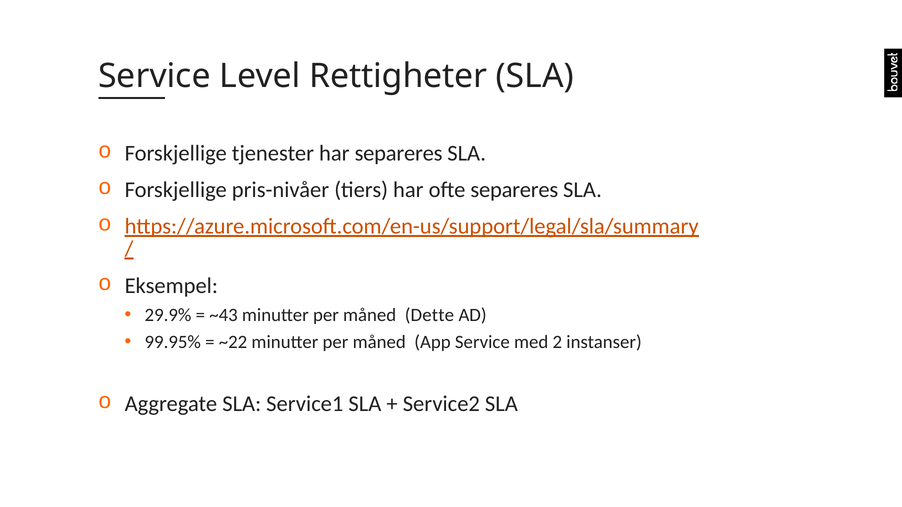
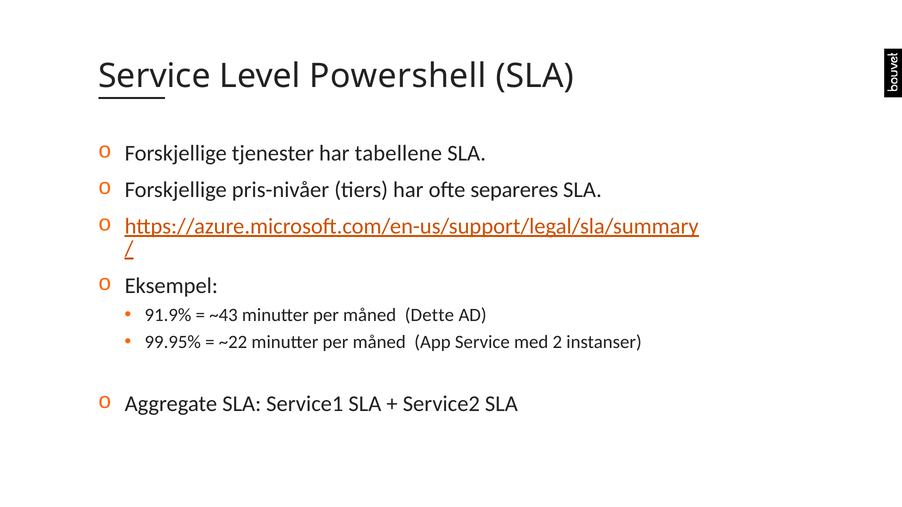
Rettigheter: Rettigheter -> Powershell (398, 76)
har separeres: separeres -> tabellene (398, 154)
29.9%: 29.9% -> 91.9% (168, 315)
